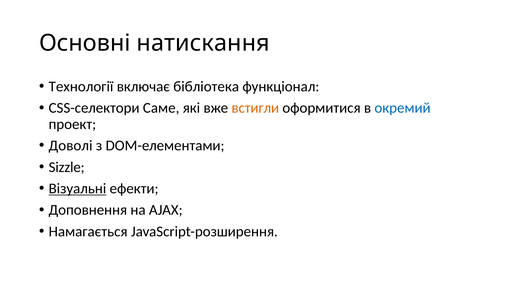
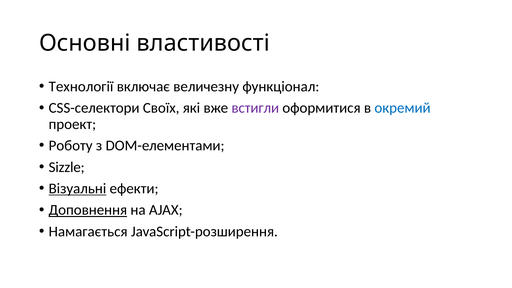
натискання: натискання -> властивості (203, 43)
бібліотека: бібліотека -> величезну (206, 87)
Саме: Саме -> Своїх (161, 108)
встигли colour: orange -> purple (255, 108)
Доволі: Доволі -> Роботу (71, 146)
Доповнення underline: none -> present (88, 210)
